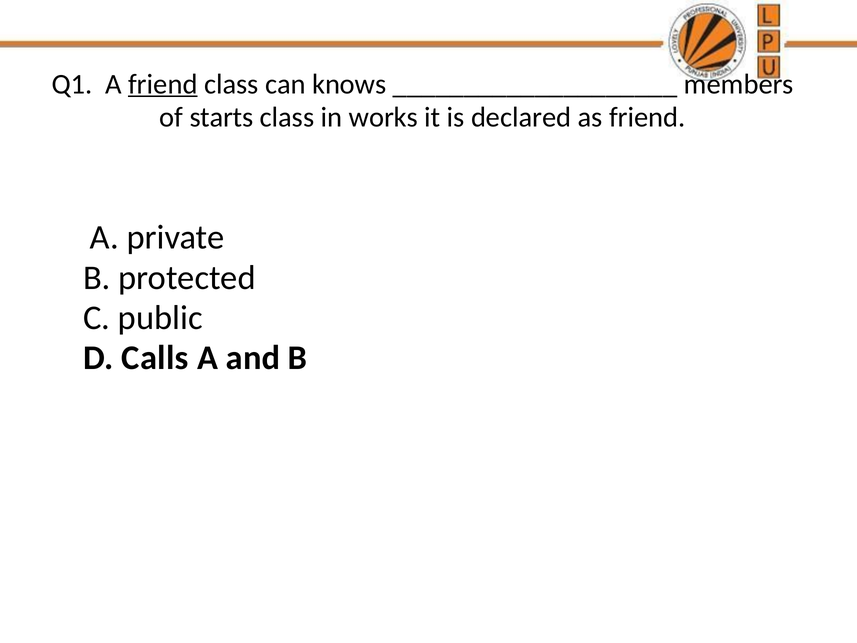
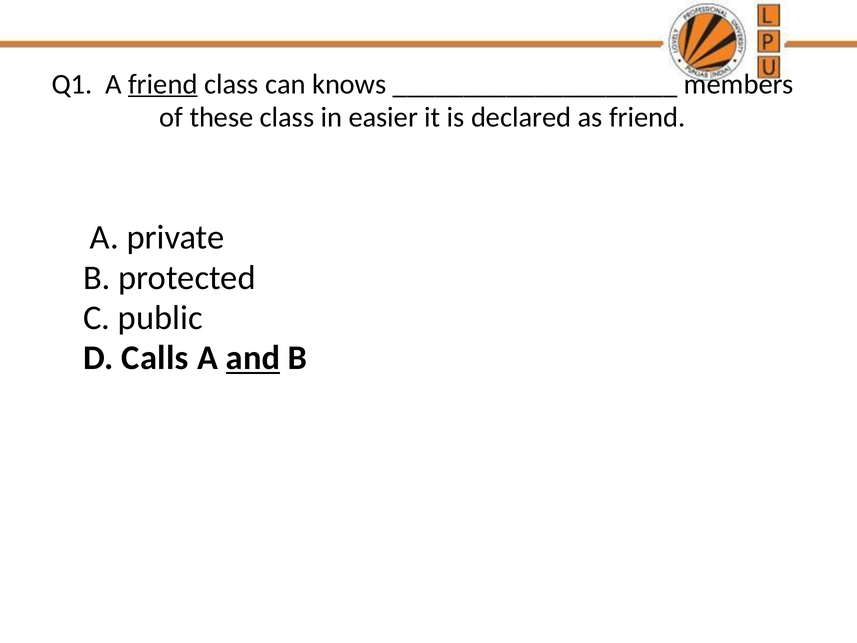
starts: starts -> these (221, 117)
works: works -> easier (383, 117)
and underline: none -> present (253, 358)
